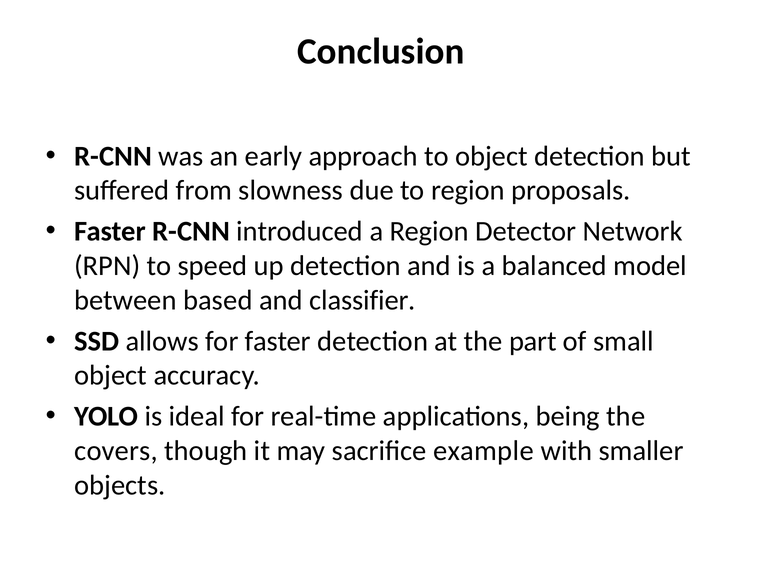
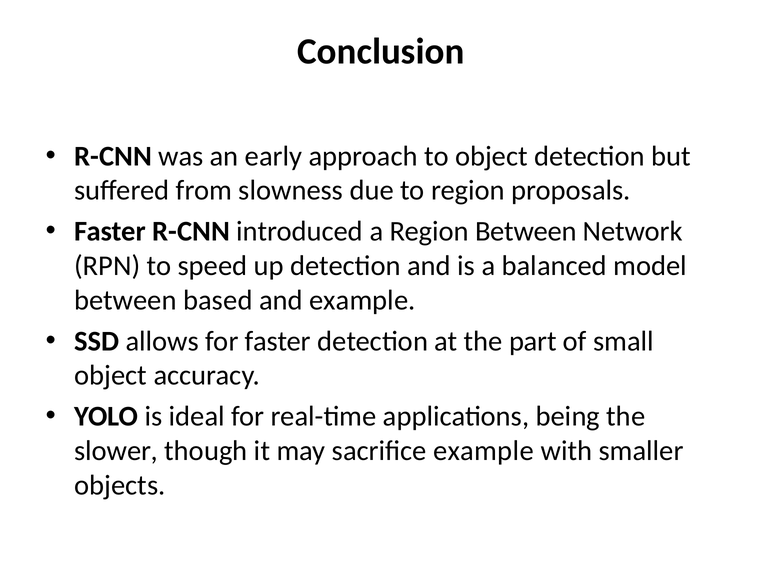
Region Detector: Detector -> Between (526, 232)
and classifier: classifier -> example (362, 300)
covers: covers -> slower (116, 451)
